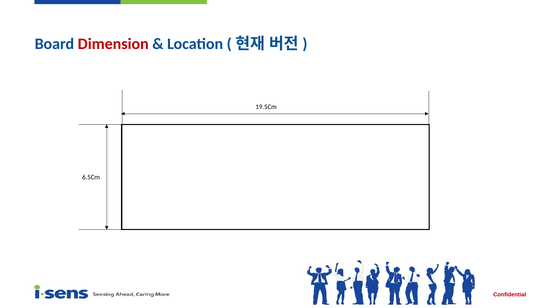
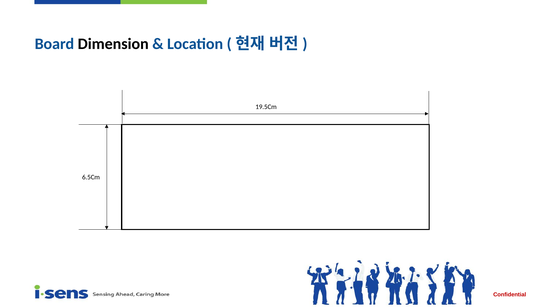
Dimension colour: red -> black (113, 44)
